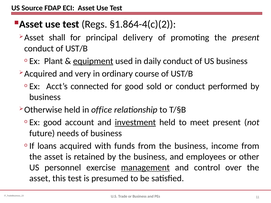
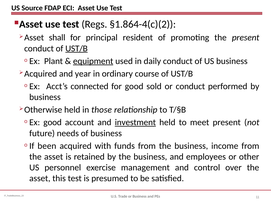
delivery: delivery -> resident (138, 38)
UST/B underline: none -> present (77, 48)
very: very -> year (83, 74)
office: office -> those (102, 110)
loans: loans -> been (47, 146)
management underline: present -> none (145, 168)
